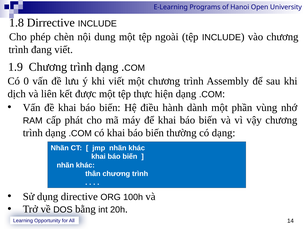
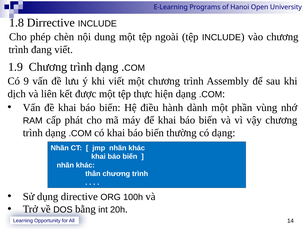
0: 0 -> 9 (26, 81)
